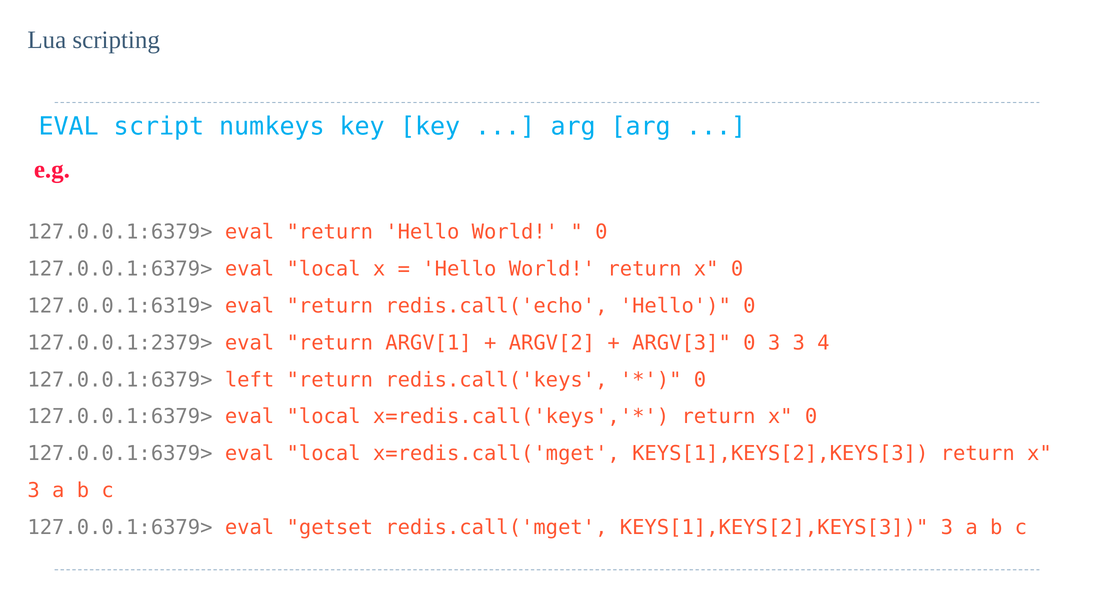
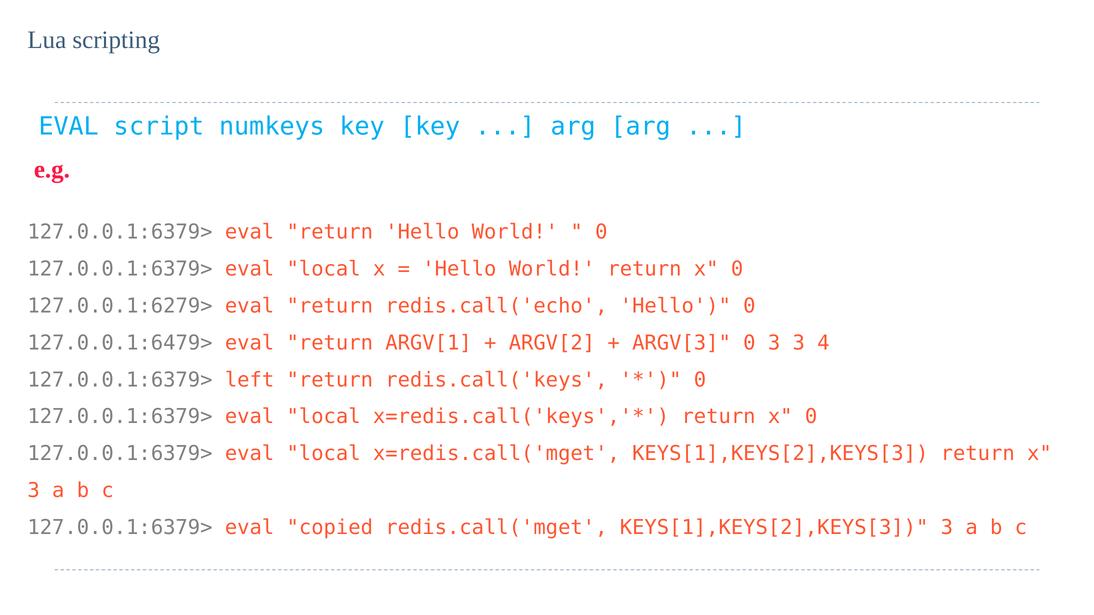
127.0.0.1:6319>: 127.0.0.1:6319> -> 127.0.0.1:6279> (120, 306)
127.0.0.1:2379>: 127.0.0.1:2379> -> 127.0.0.1:6479> (120, 343)
getset: getset -> copied (330, 528)
